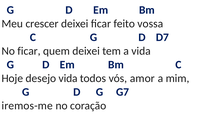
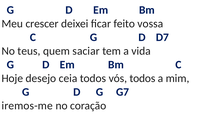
No ficar: ficar -> teus (29, 51)
quem deixei: deixei -> saciar (86, 51)
desejo vida: vida -> ceia (68, 78)
vós amor: amor -> todos (142, 78)
